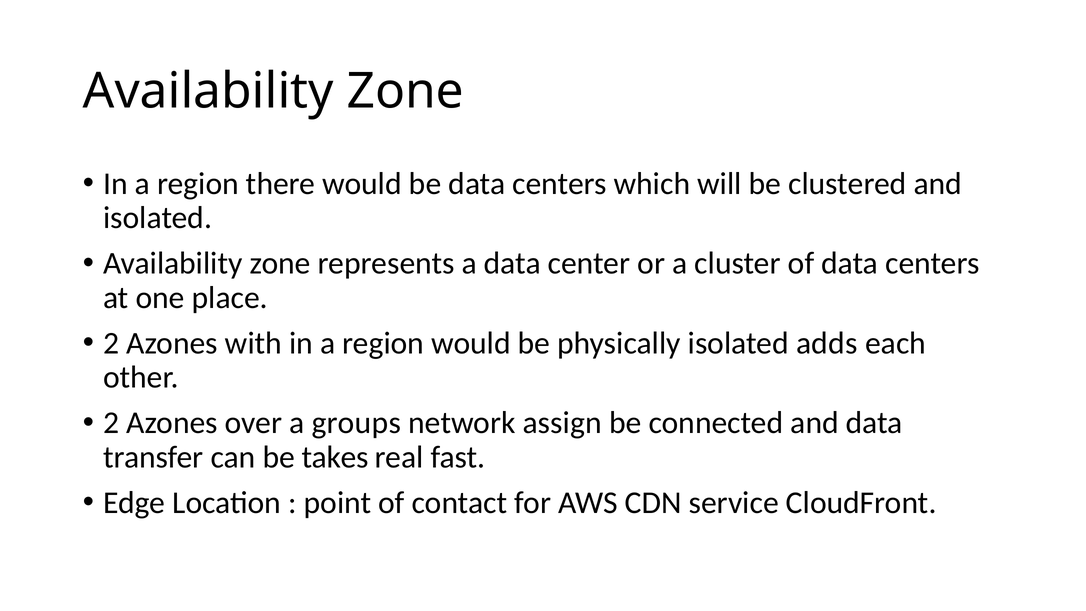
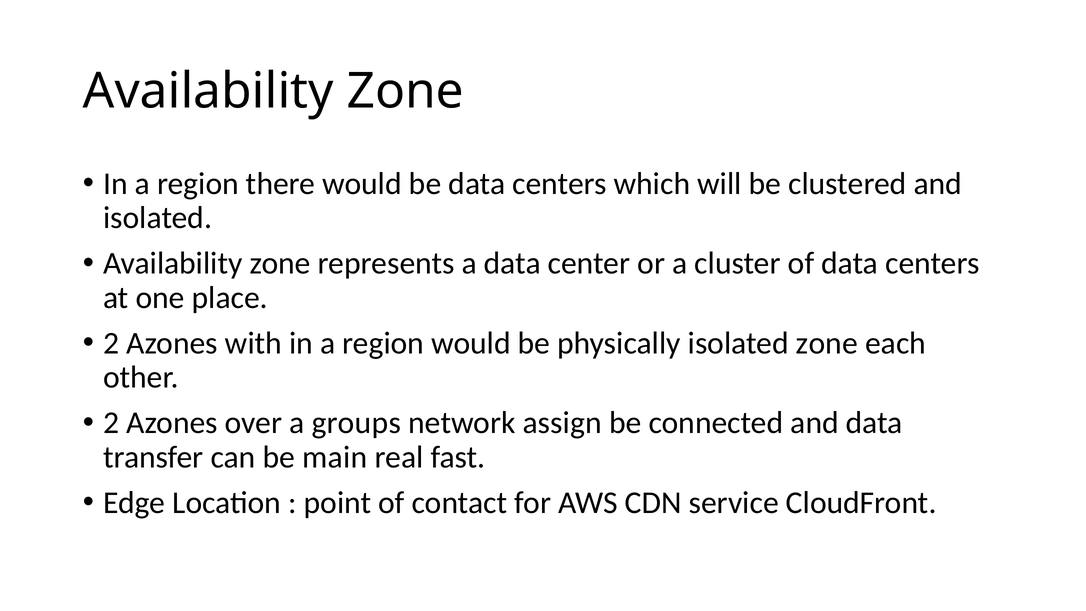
isolated adds: adds -> zone (827, 343)
takes: takes -> main (335, 457)
